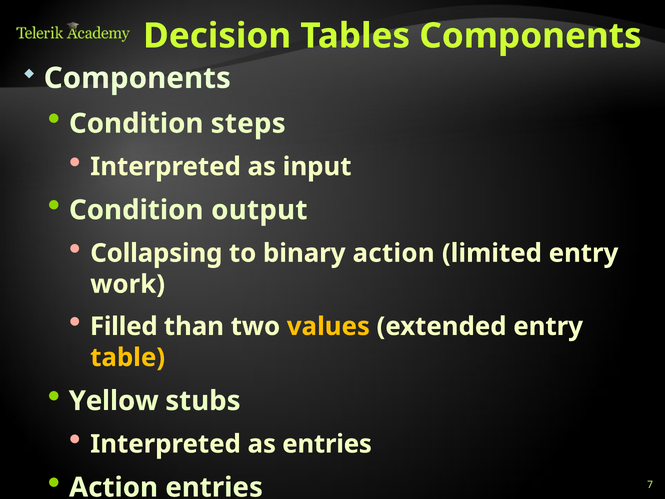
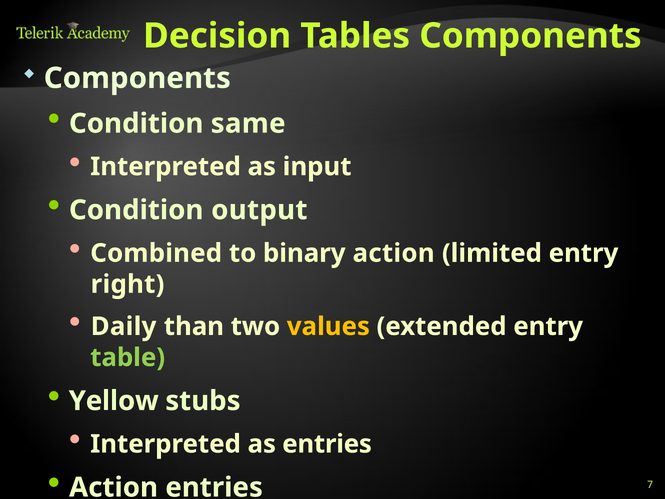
steps: steps -> same (248, 123)
Collapsing: Collapsing -> Combined (156, 253)
work: work -> right (128, 284)
Filled: Filled -> Daily (124, 326)
table colour: yellow -> light green (128, 357)
